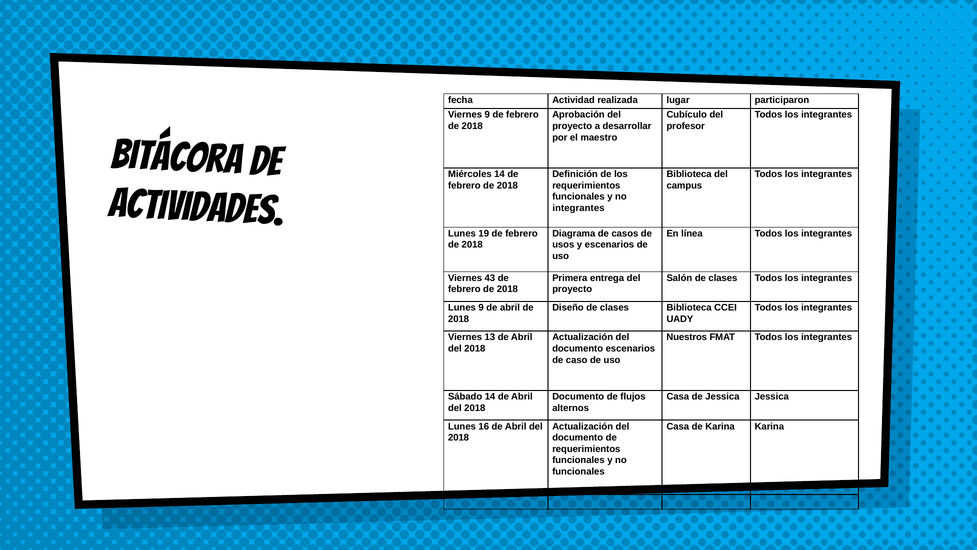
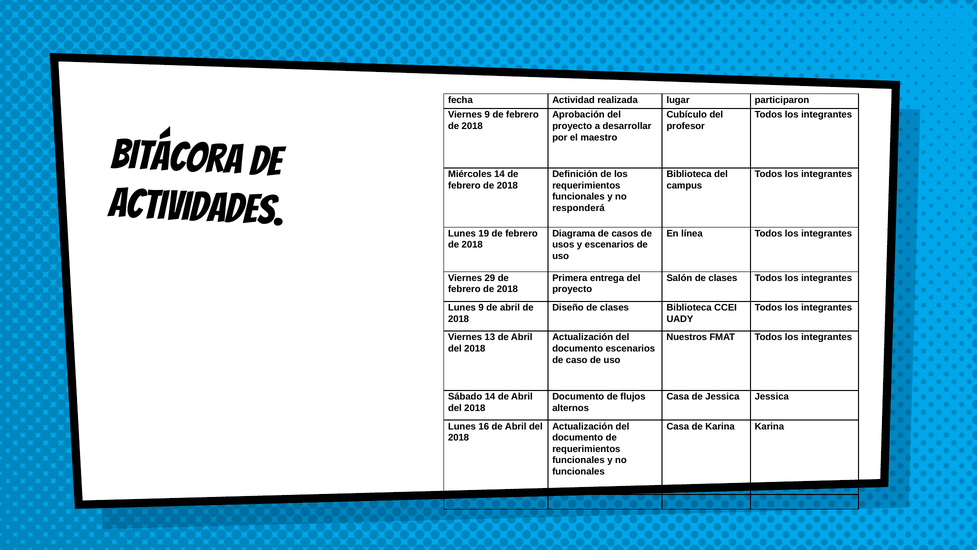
integrantes: integrantes -> responderá (578, 208)
43: 43 -> 29 (490, 278)
